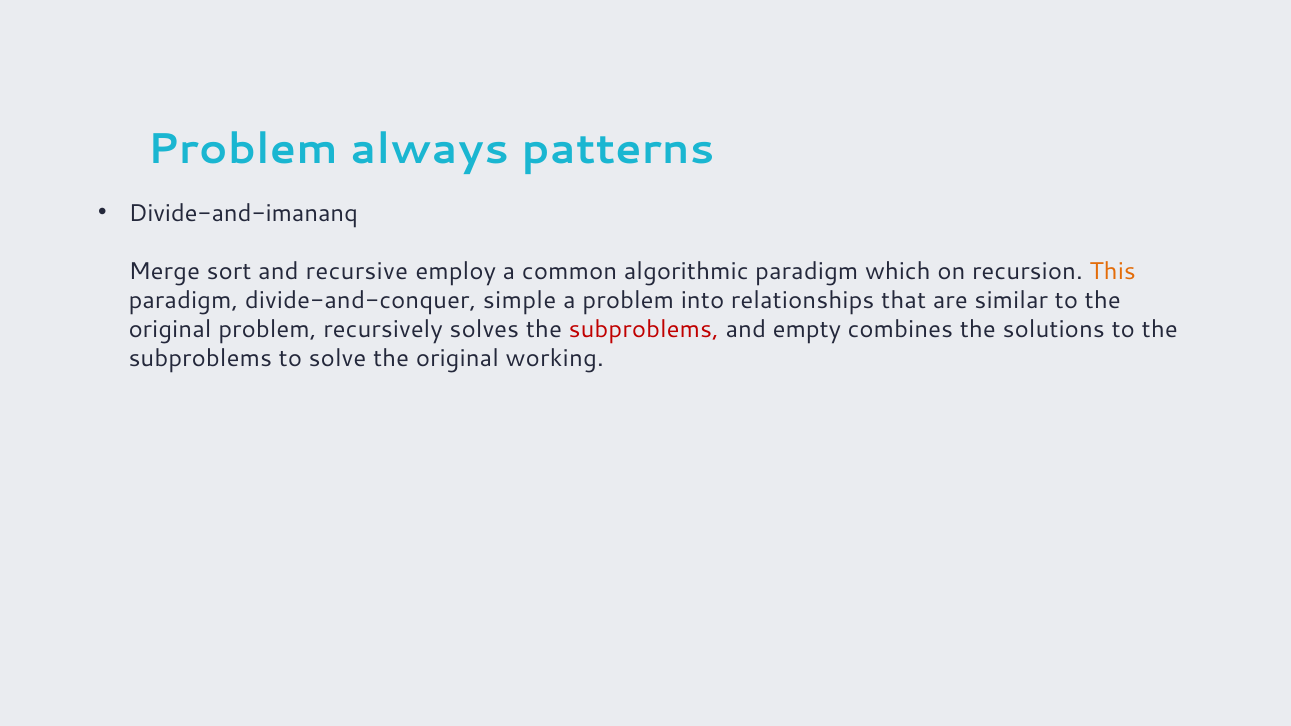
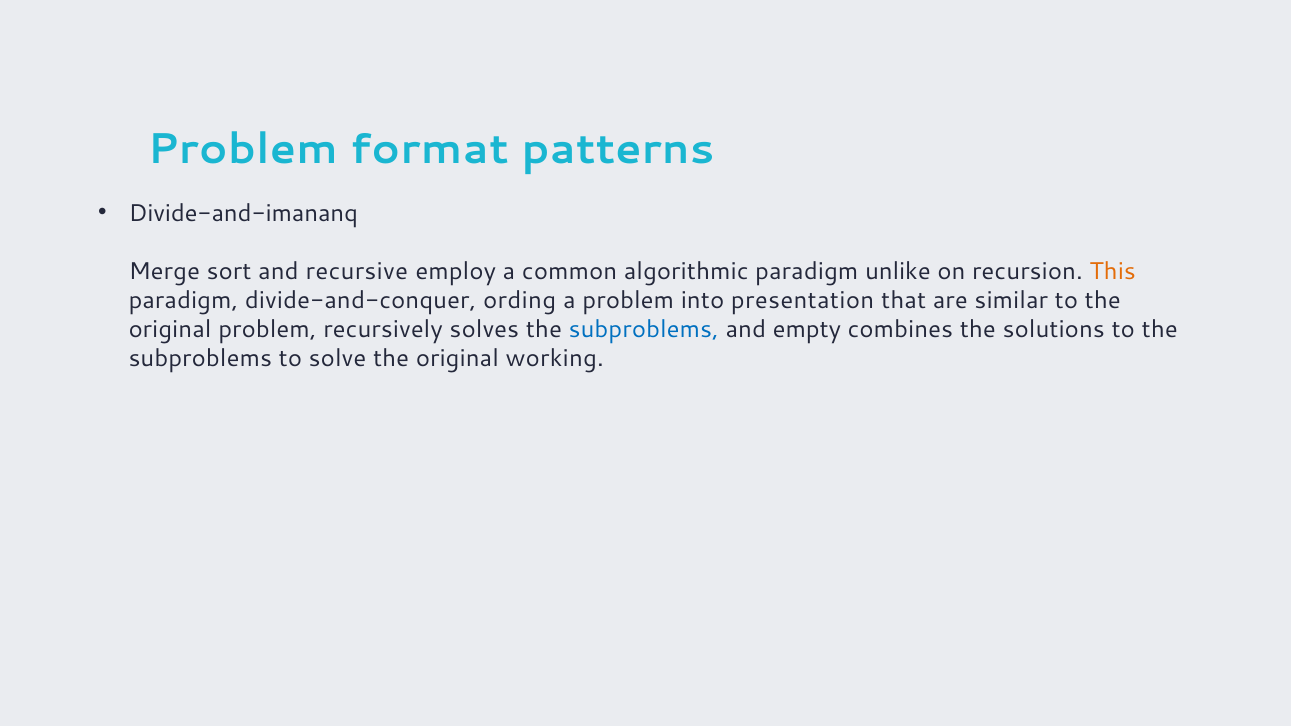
always: always -> format (430, 149)
which: which -> unlike (898, 271)
simple: simple -> ording (520, 300)
relationships: relationships -> presentation (803, 300)
subproblems colour: red -> blue (644, 329)
